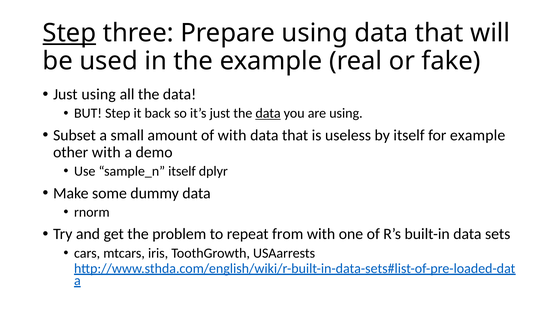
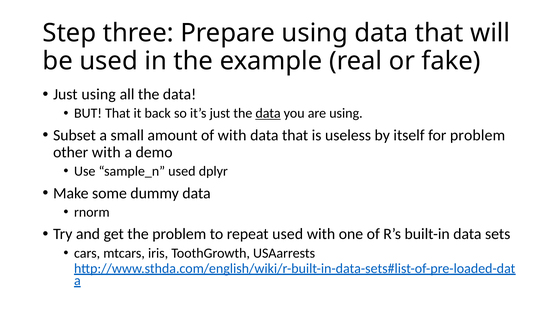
Step underline: present -> none (69, 33)
BUT Step: Step -> That (118, 113)
for example: example -> problem (478, 135)
sample_n itself: itself -> used (182, 171)
repeat from: from -> used (288, 234)
